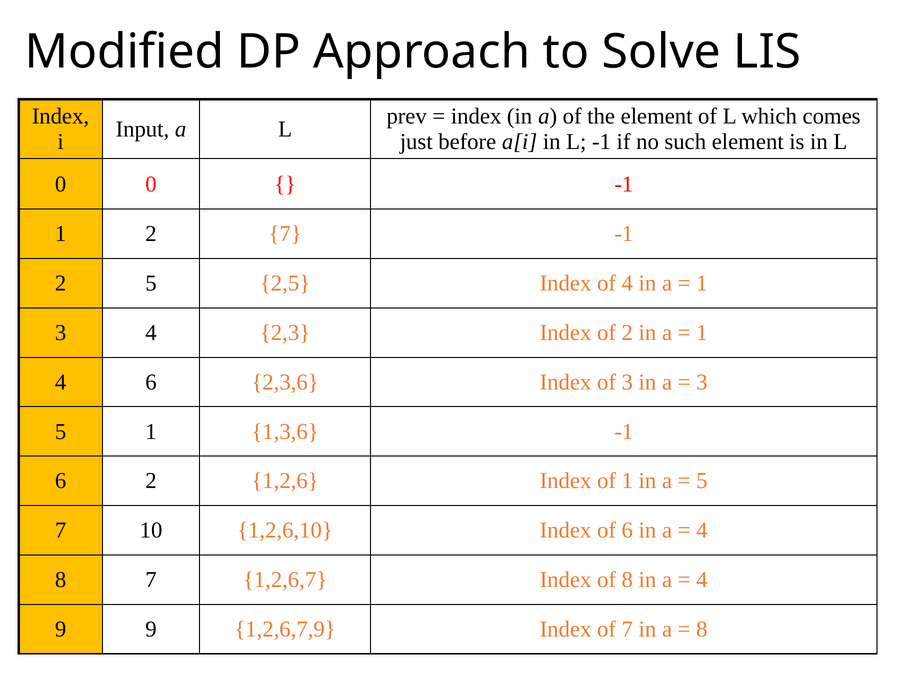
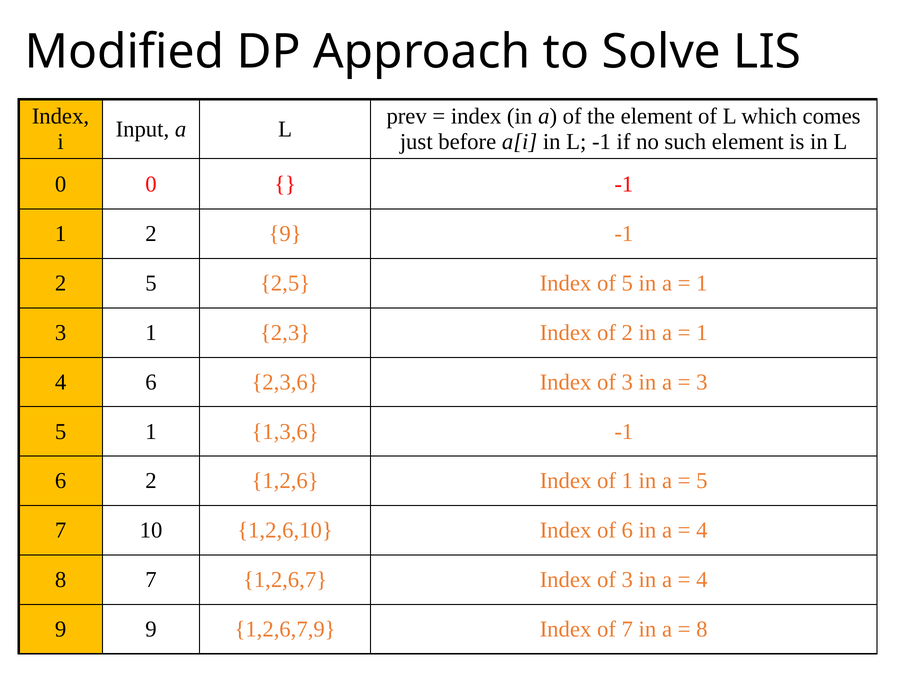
2 7: 7 -> 9 (285, 234)
of 4: 4 -> 5 (627, 283)
3 4: 4 -> 1 (151, 333)
1,2,6,7 Index of 8: 8 -> 3 (627, 580)
